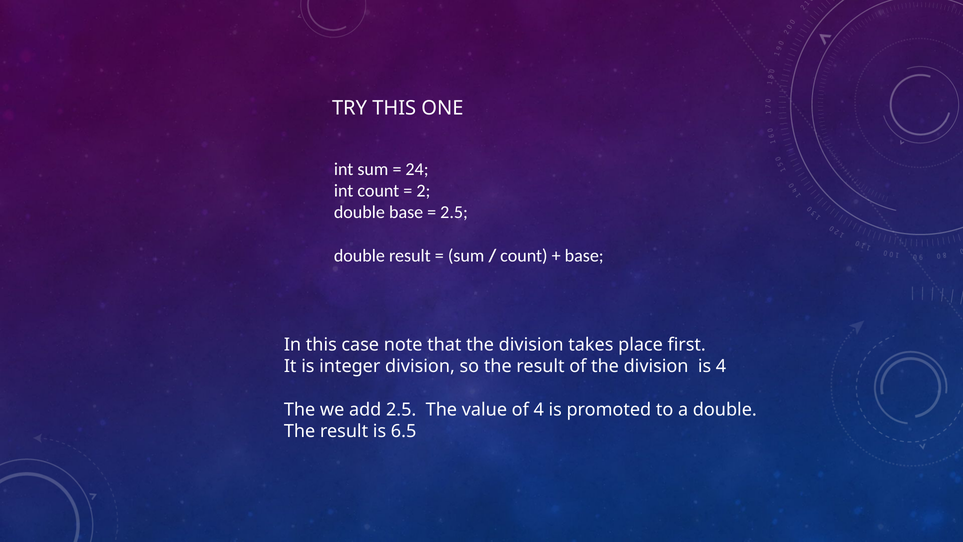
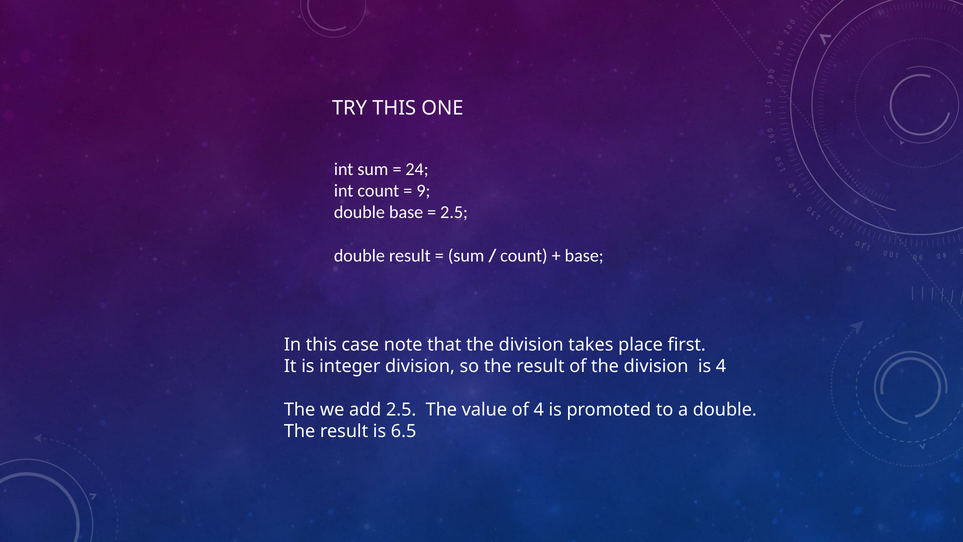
2: 2 -> 9 (423, 191)
